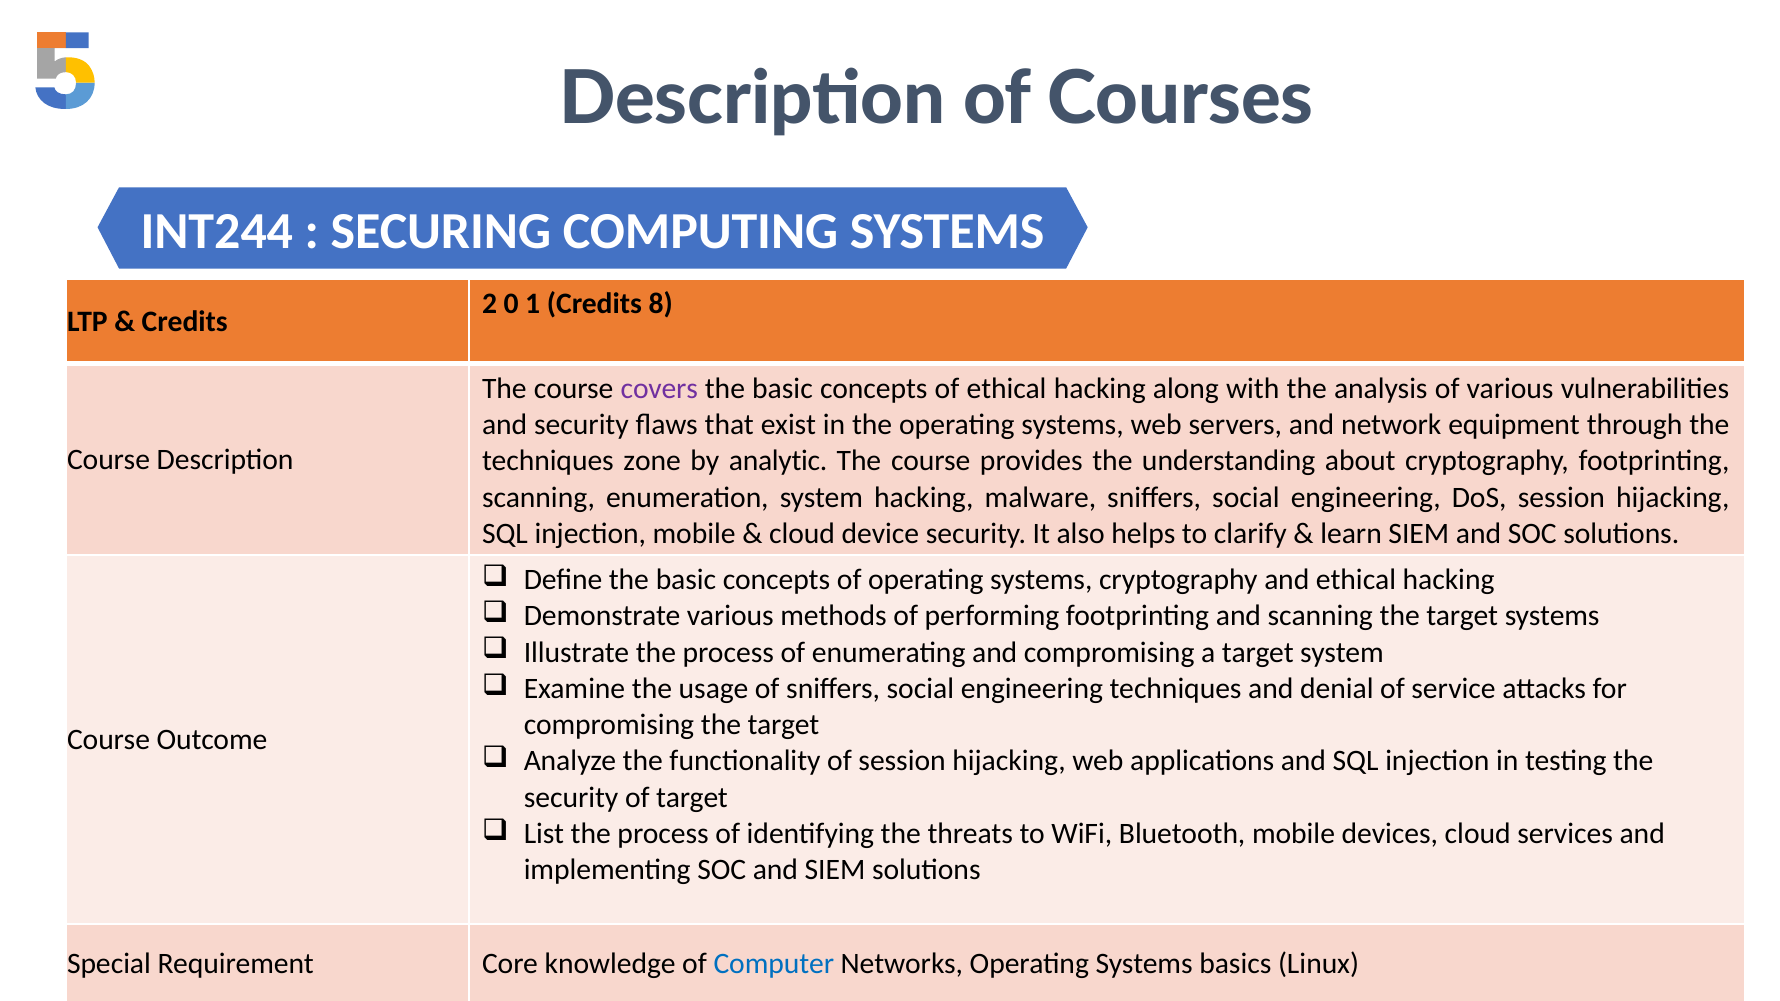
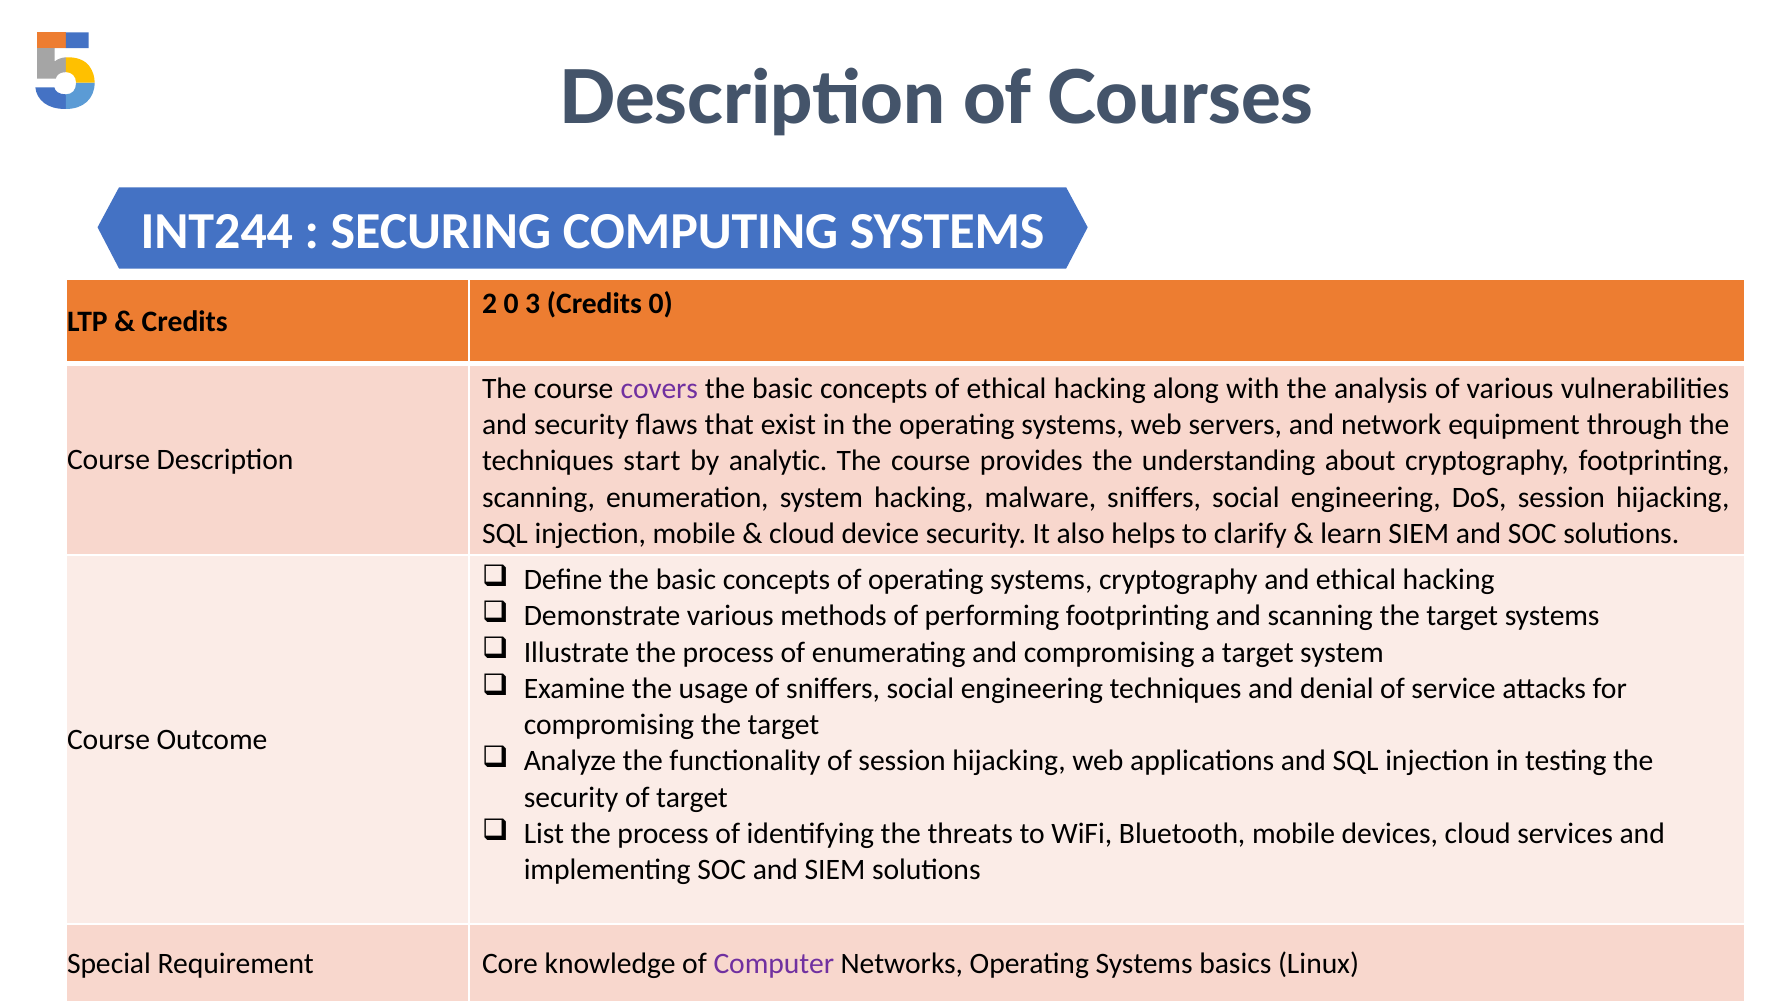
1: 1 -> 3 (533, 304)
Credits 8: 8 -> 0 (661, 304)
zone: zone -> start (652, 461)
Computer colour: blue -> purple (774, 964)
